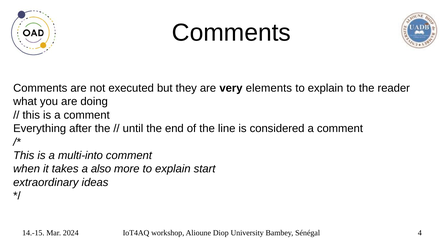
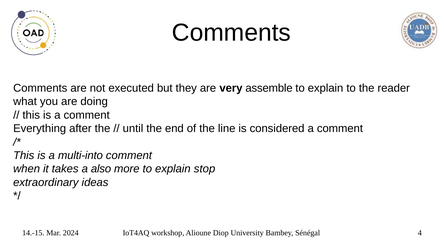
elements: elements -> assemble (269, 88)
start: start -> stop (205, 169)
